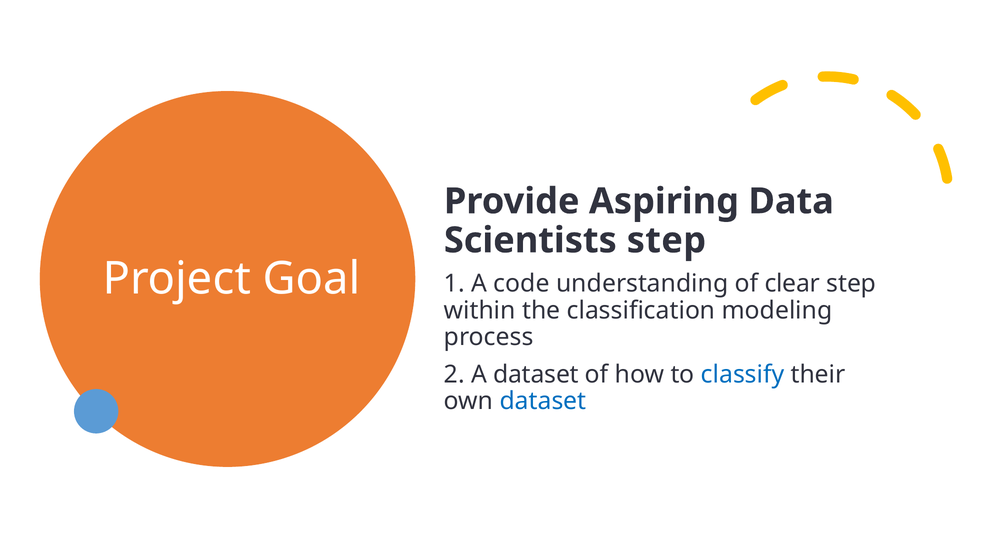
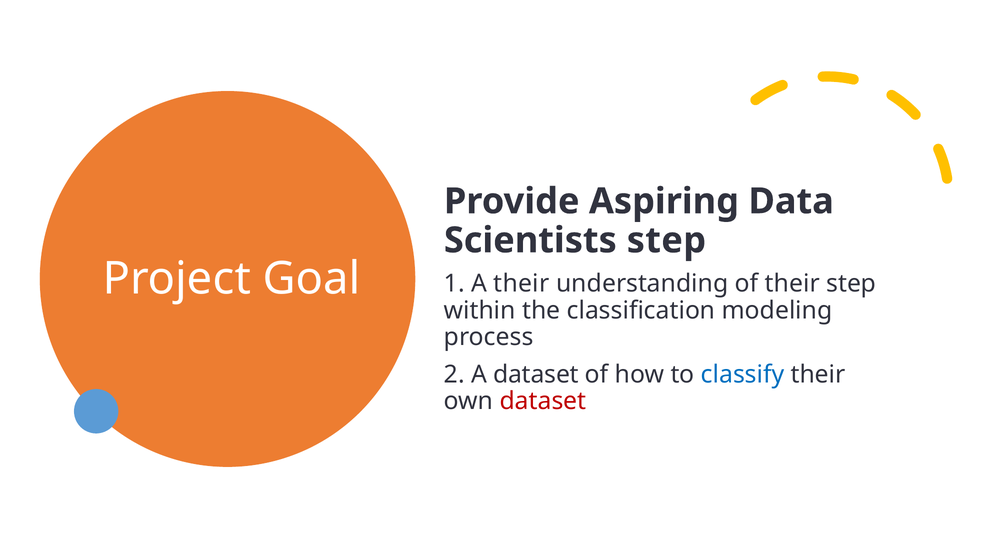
A code: code -> their (521, 283)
of clear: clear -> their (792, 283)
dataset colour: blue -> red (543, 401)
